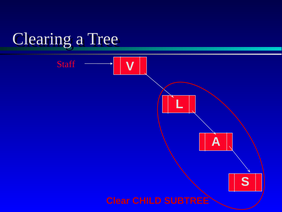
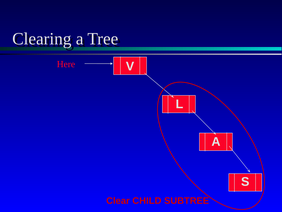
Staff: Staff -> Here (66, 64)
